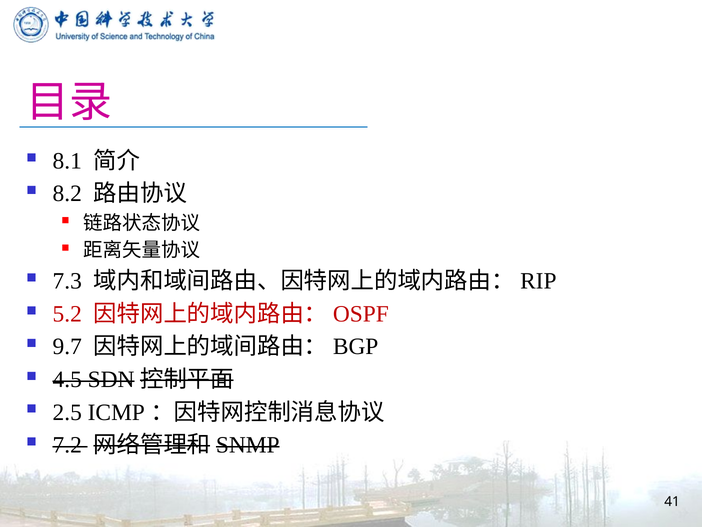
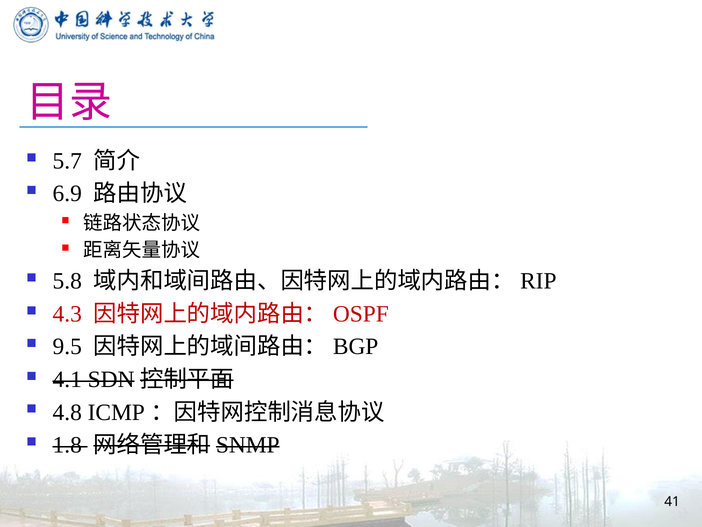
8.1: 8.1 -> 5.7 (67, 161)
8.2: 8.2 -> 6.9 (67, 194)
7.3: 7.3 -> 5.8 (67, 281)
5.2: 5.2 -> 4.3 (67, 314)
9.7: 9.7 -> 9.5 (67, 346)
4.5: 4.5 -> 4.1 (67, 379)
2.5: 2.5 -> 4.8 (67, 412)
7.2: 7.2 -> 1.8 (67, 445)
